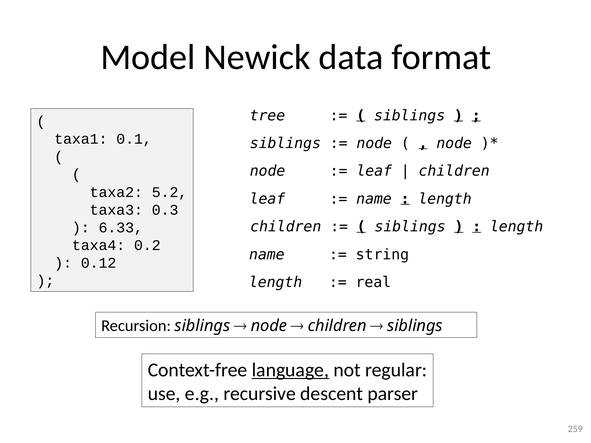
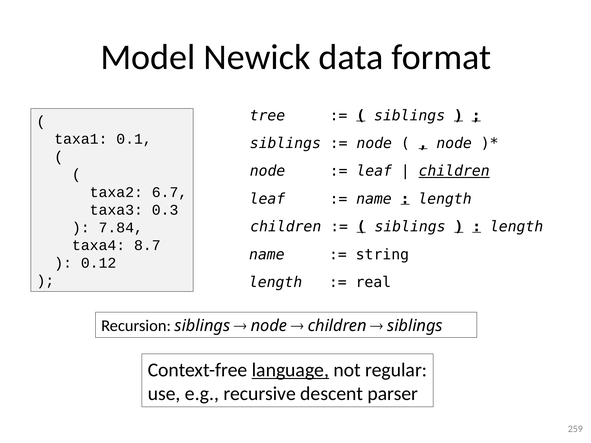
children underline: none -> present (454, 171)
5.2: 5.2 -> 6.7 (170, 192)
6.33: 6.33 -> 7.84 (121, 228)
0.2: 0.2 -> 8.7 (147, 245)
